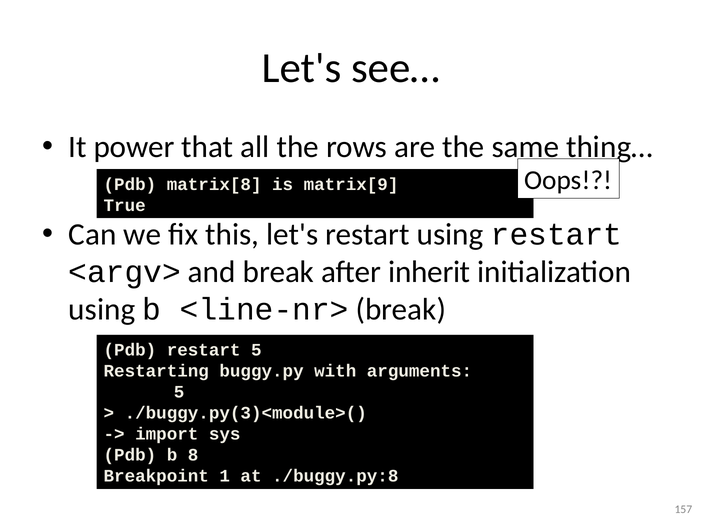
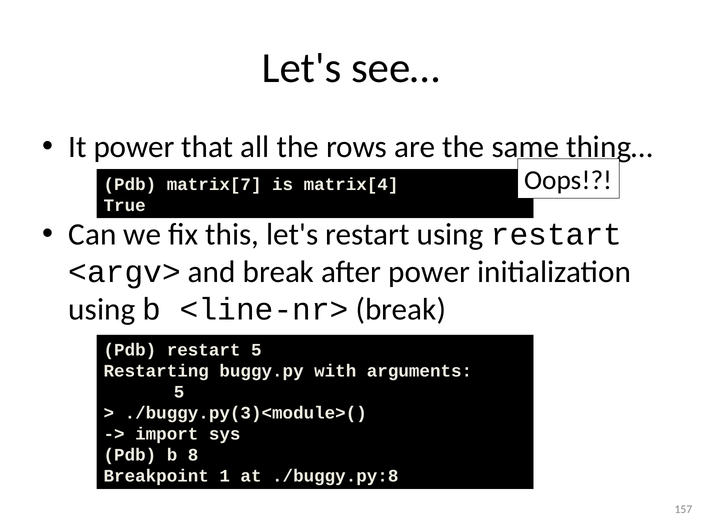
matrix[8: matrix[8 -> matrix[7 (214, 184)
matrix[9: matrix[9 -> matrix[4 (351, 184)
after inherit: inherit -> power (429, 272)
